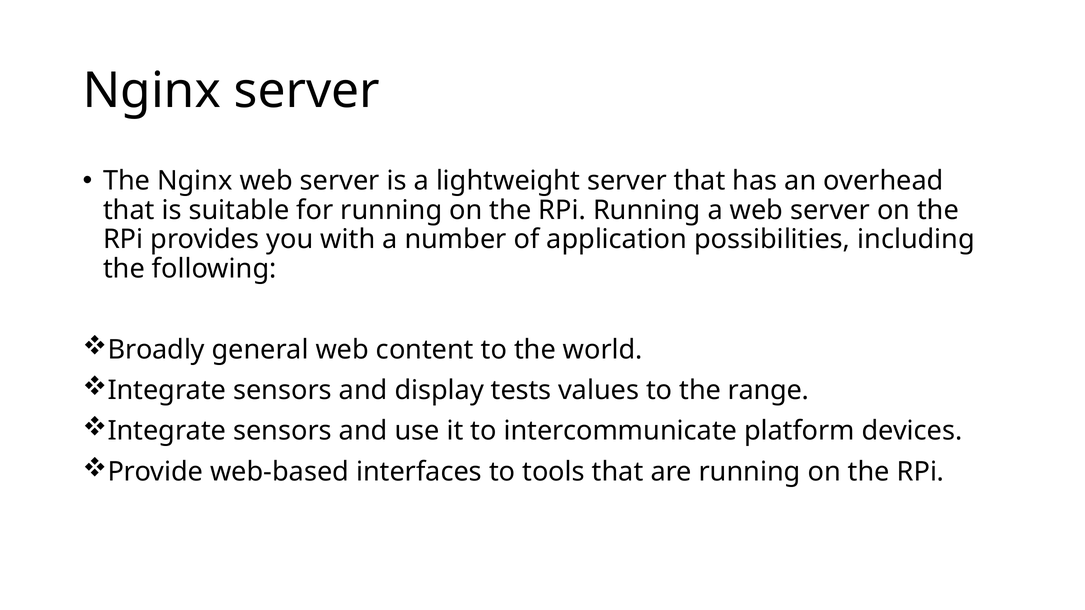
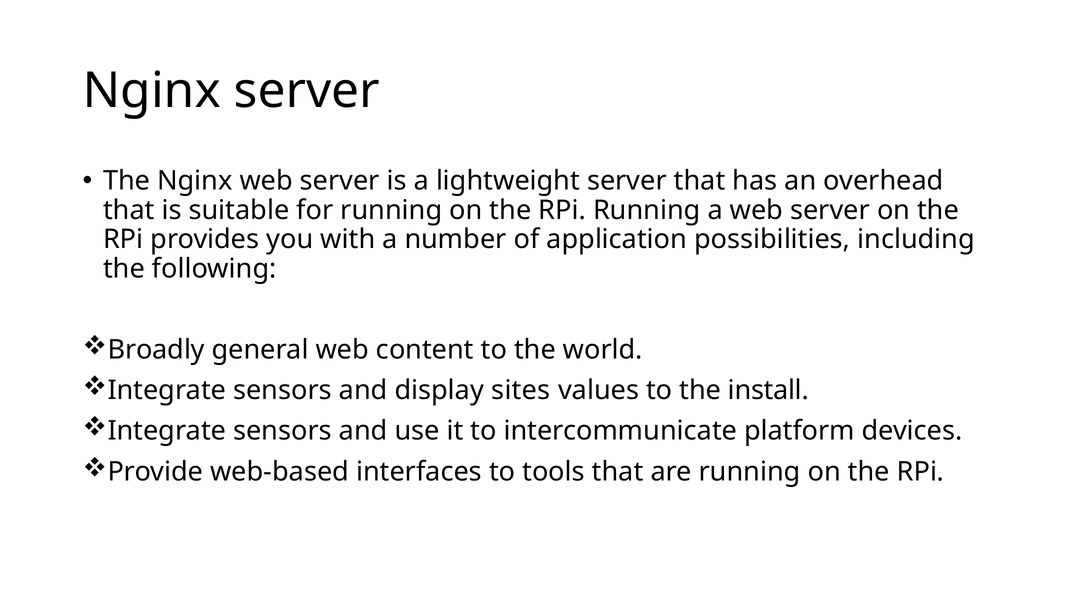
tests: tests -> sites (521, 391)
range: range -> install (768, 391)
